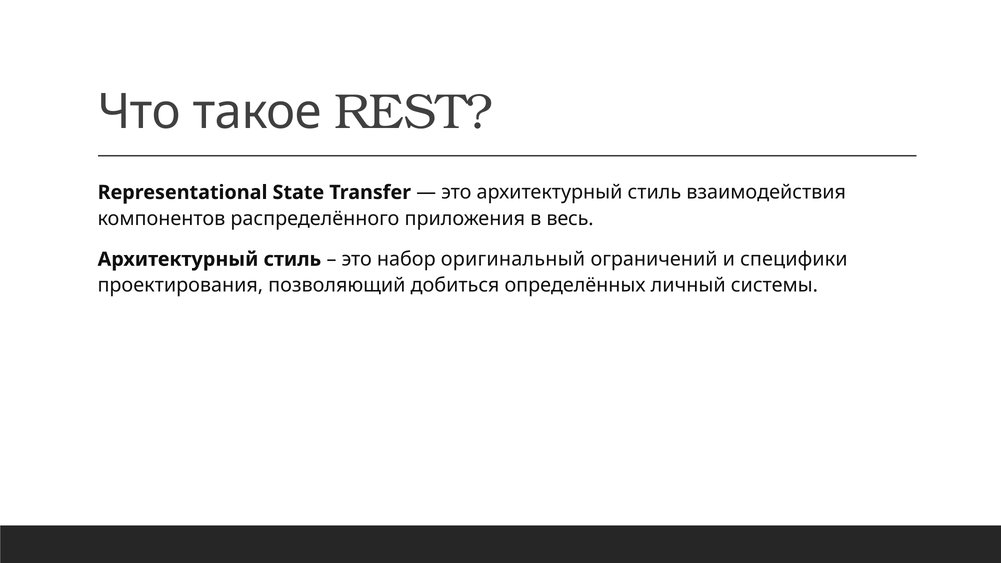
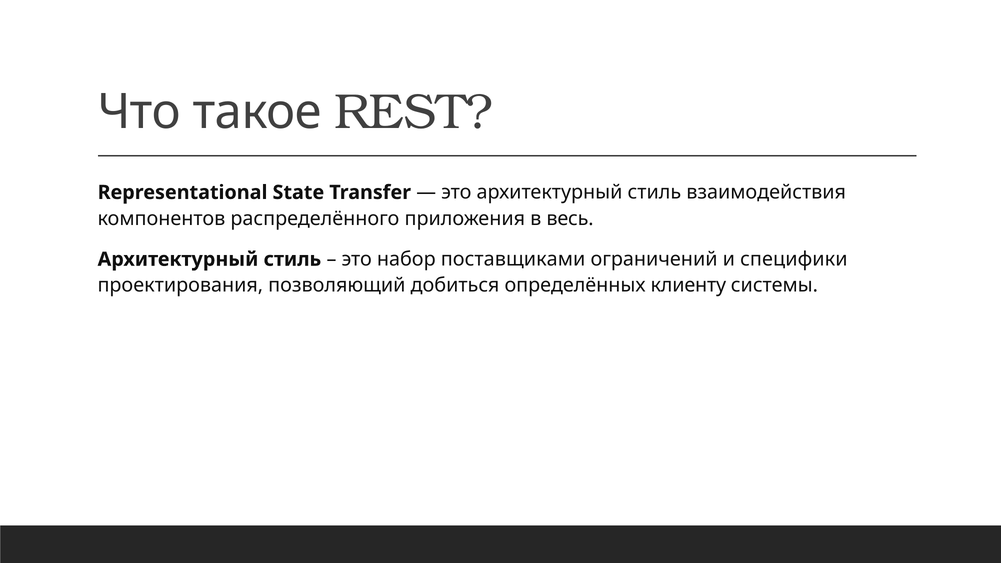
оригинальный: оригинальный -> поставщиками (513, 259)
личный: личный -> клиенту (688, 285)
